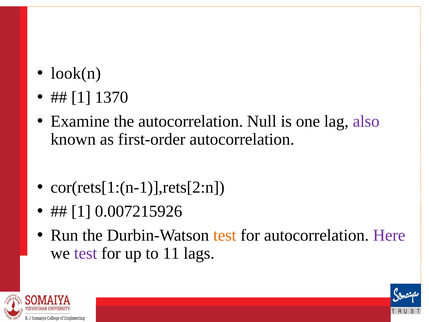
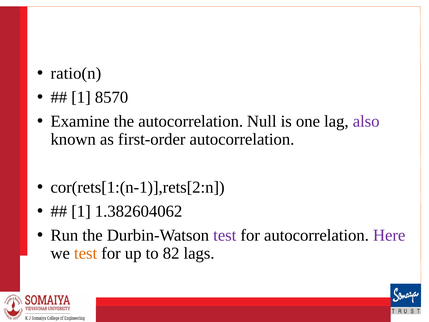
look(n: look(n -> ratio(n (76, 73)
1370: 1370 -> 8570 (112, 97)
0.007215926: 0.007215926 -> 1.382604062 (139, 211)
test colour: orange -> purple (225, 235)
test colour: purple -> orange (86, 253)
11: 11 -> 82 (171, 253)
